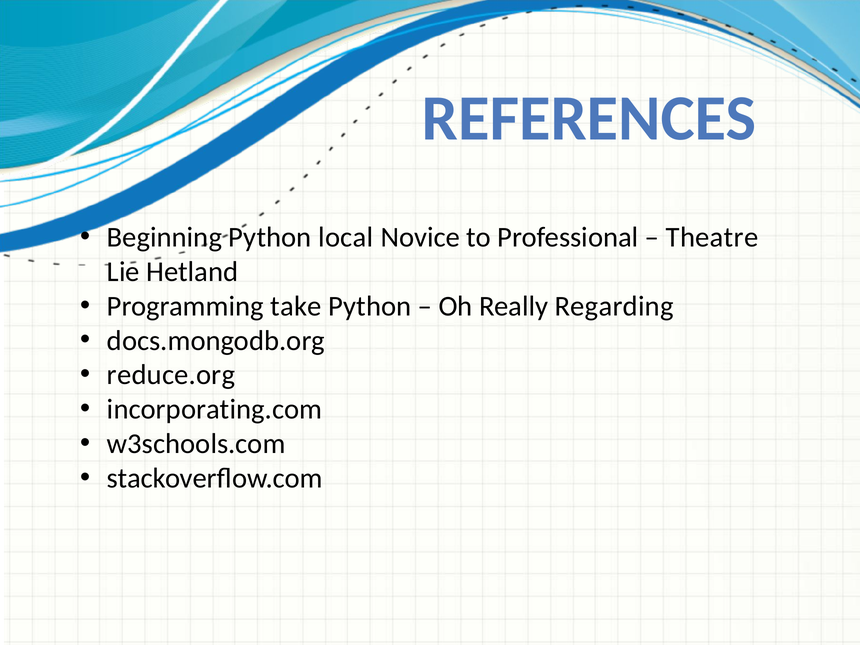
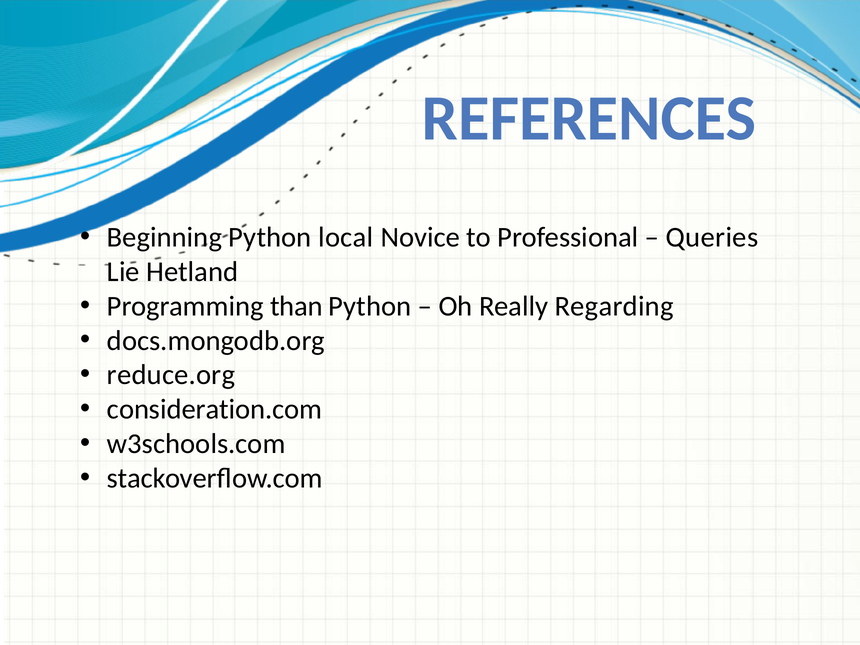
Theatre: Theatre -> Queries (712, 237)
take: take -> than (296, 306)
incorporating.com: incorporating.com -> consideration.com (215, 409)
